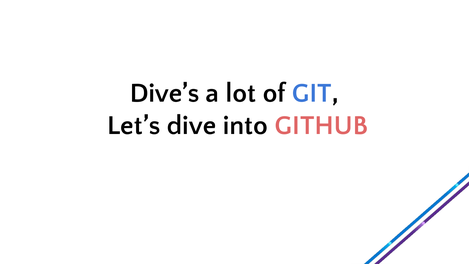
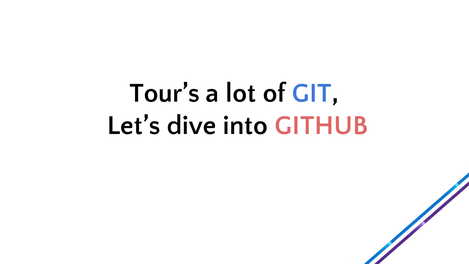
Dive’s: Dive’s -> Tour’s (165, 93)
